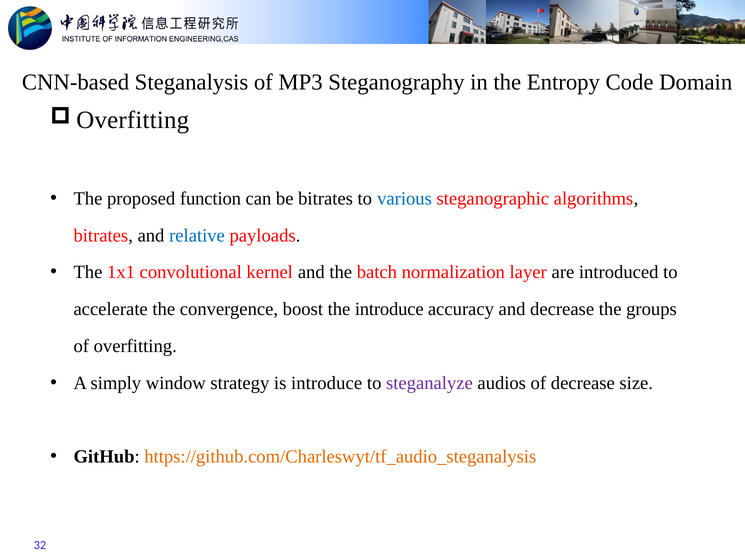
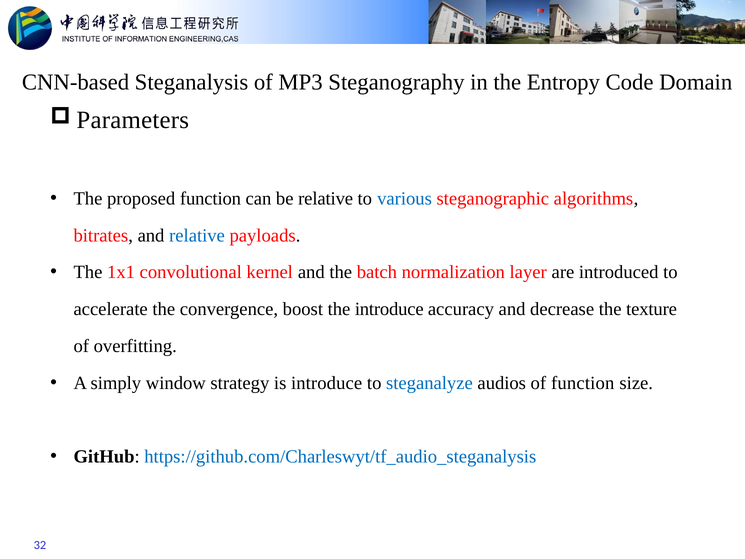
Overfitting: Overfitting -> Parameters (133, 120)
be bitrates: bitrates -> relative (326, 199)
groups: groups -> texture (652, 309)
steganalyze colour: purple -> blue (429, 383)
of decrease: decrease -> function (583, 383)
https://github.com/Charleswyt/tf_audio_steganalysis colour: orange -> blue (340, 456)
